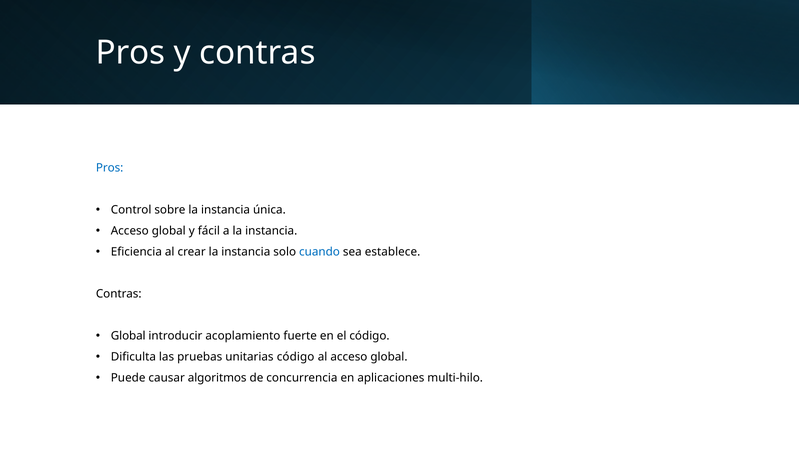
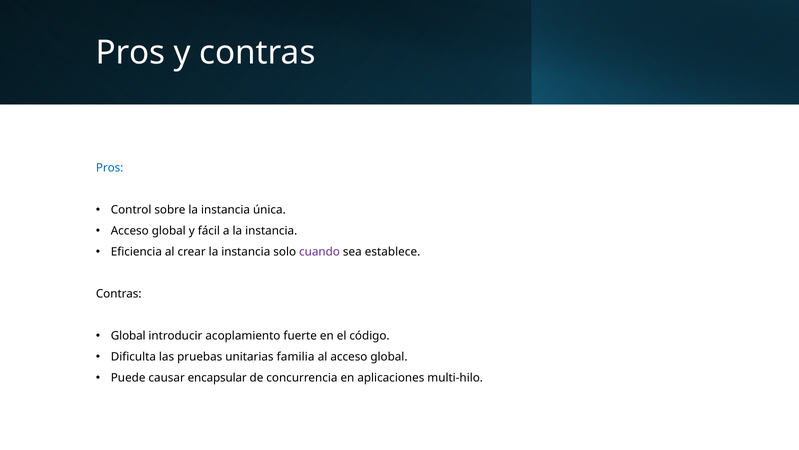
cuando colour: blue -> purple (319, 252)
unitarias código: código -> familia (296, 356)
algoritmos: algoritmos -> encapsular (217, 377)
